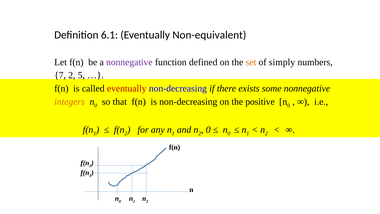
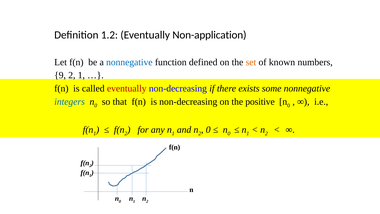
6.1: 6.1 -> 1.2 (109, 35)
Non-equivalent: Non-equivalent -> Non-application (209, 35)
nonnegative colour: purple -> blue (129, 62)
simply: simply -> known (282, 62)
7: 7 -> 9 (60, 75)
2 5: 5 -> 1 (81, 75)
integers colour: orange -> blue (70, 102)
